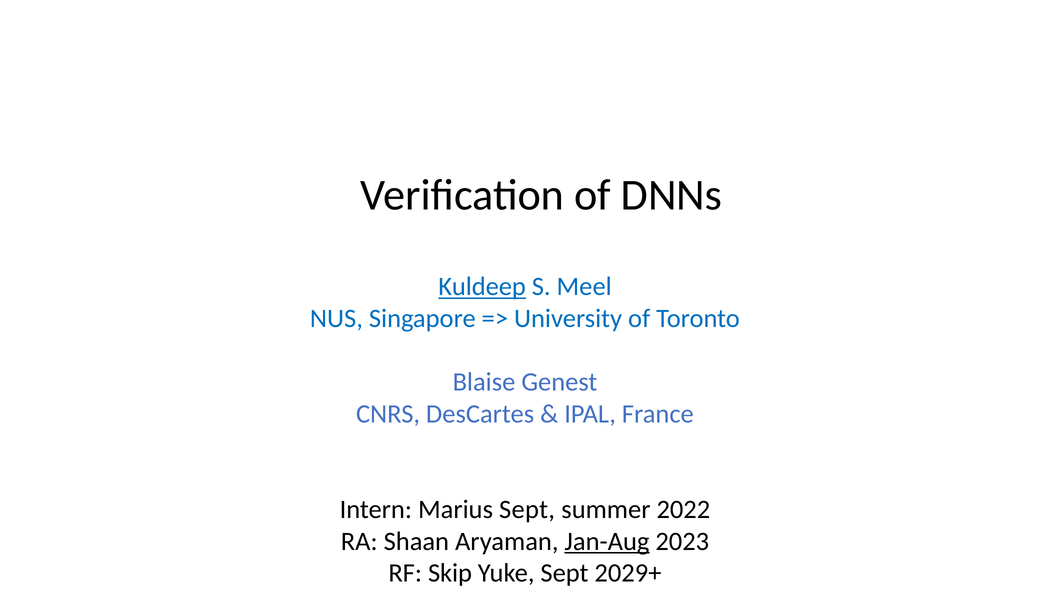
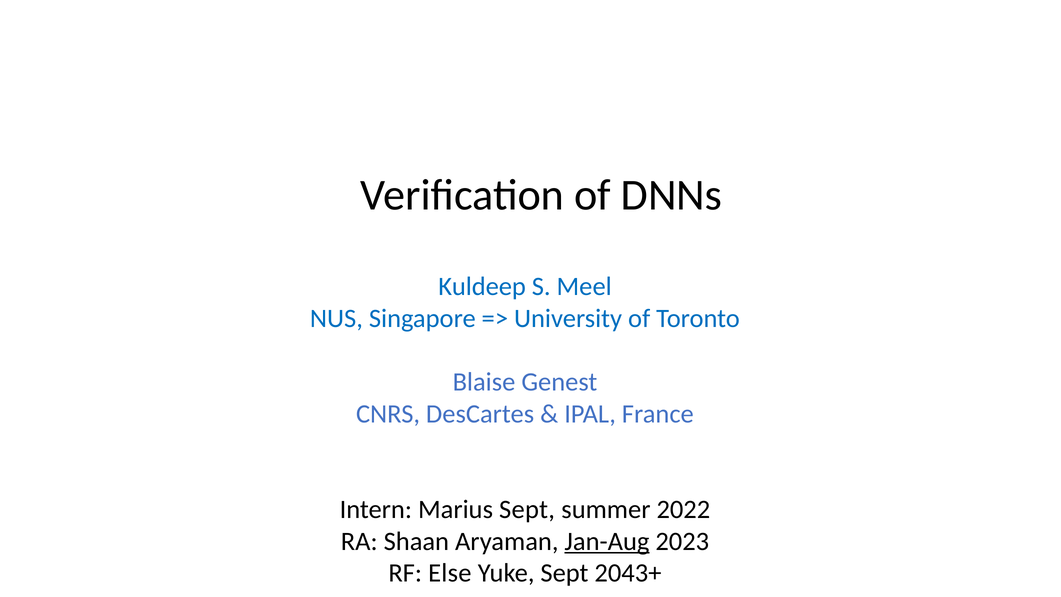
Kuldeep underline: present -> none (482, 287)
Skip: Skip -> Else (450, 573)
2029+: 2029+ -> 2043+ (628, 573)
